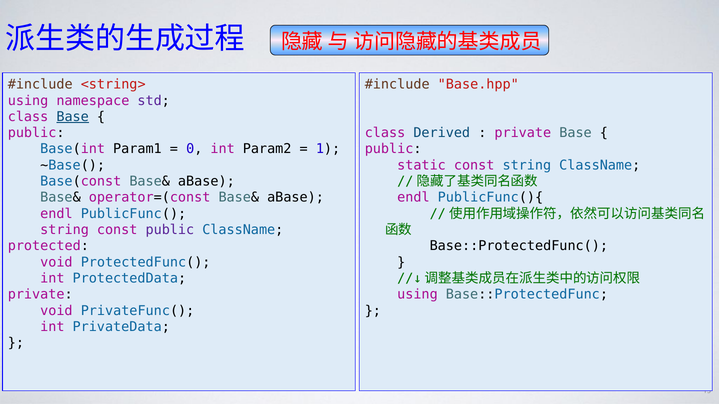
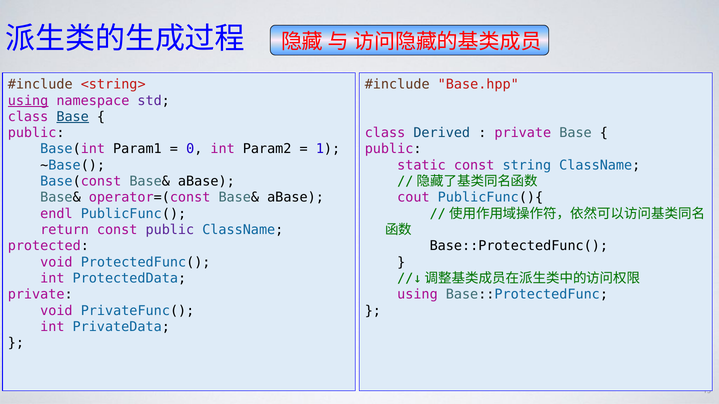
using underline: none -> present (28, 101)
endl: endl -> cout (413, 198)
string: string -> return (65, 230)
